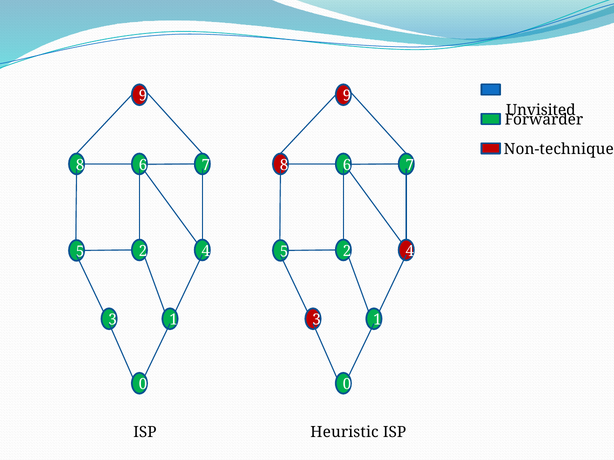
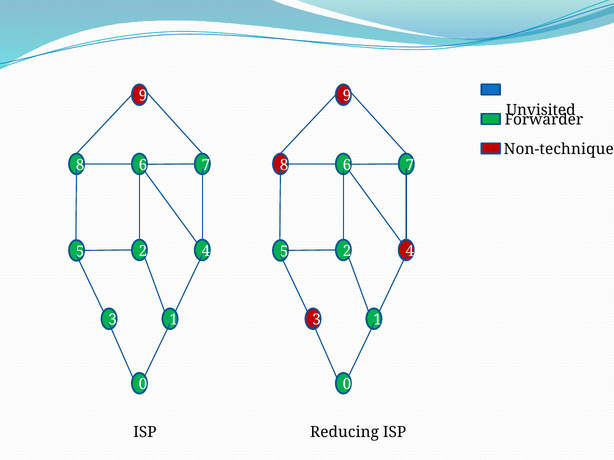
Heuristic: Heuristic -> Reducing (345, 433)
